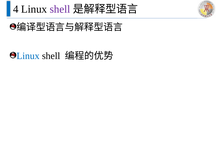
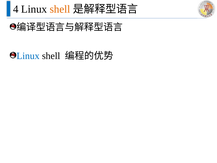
shell colour: purple -> orange (60, 9)
